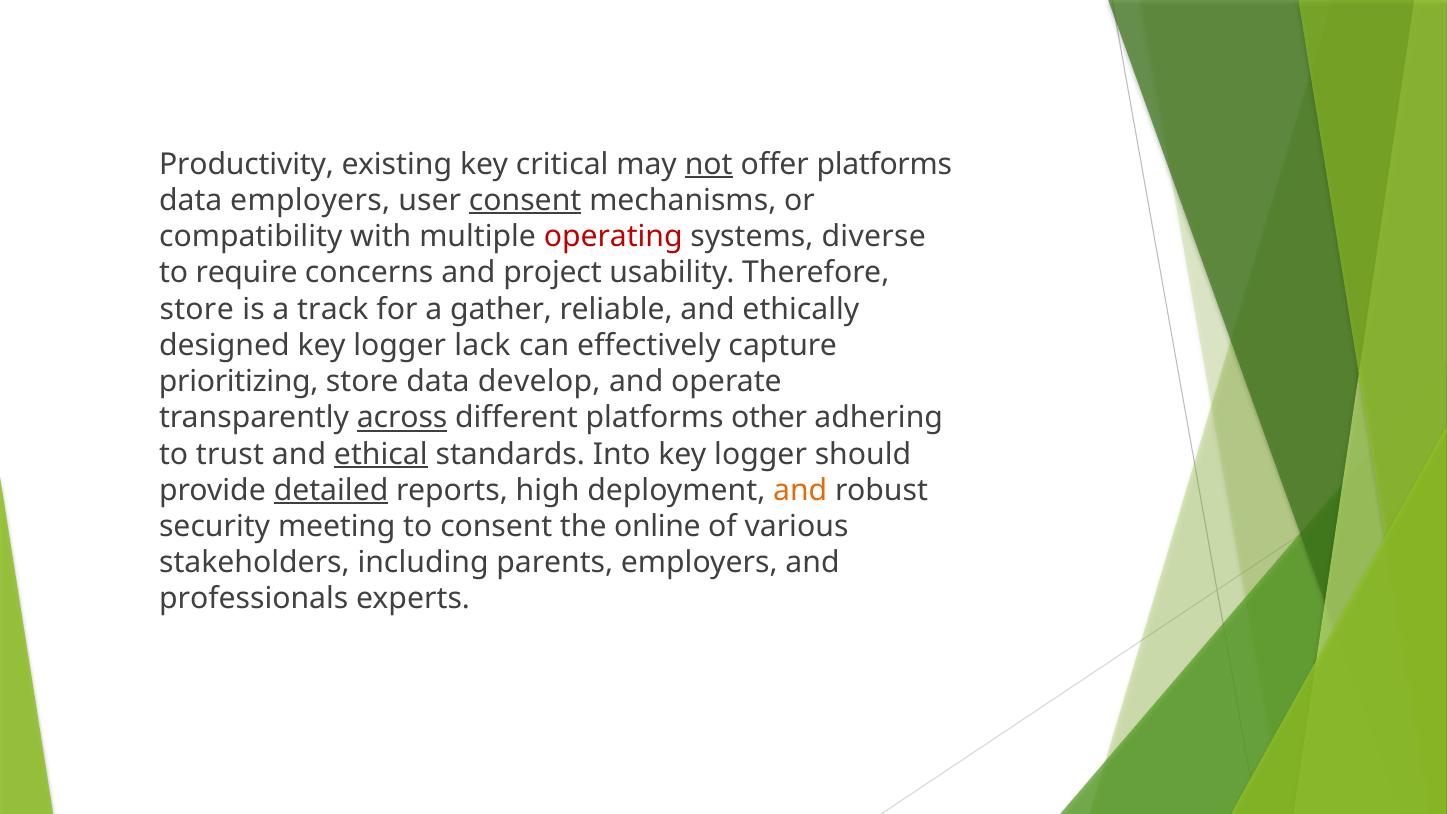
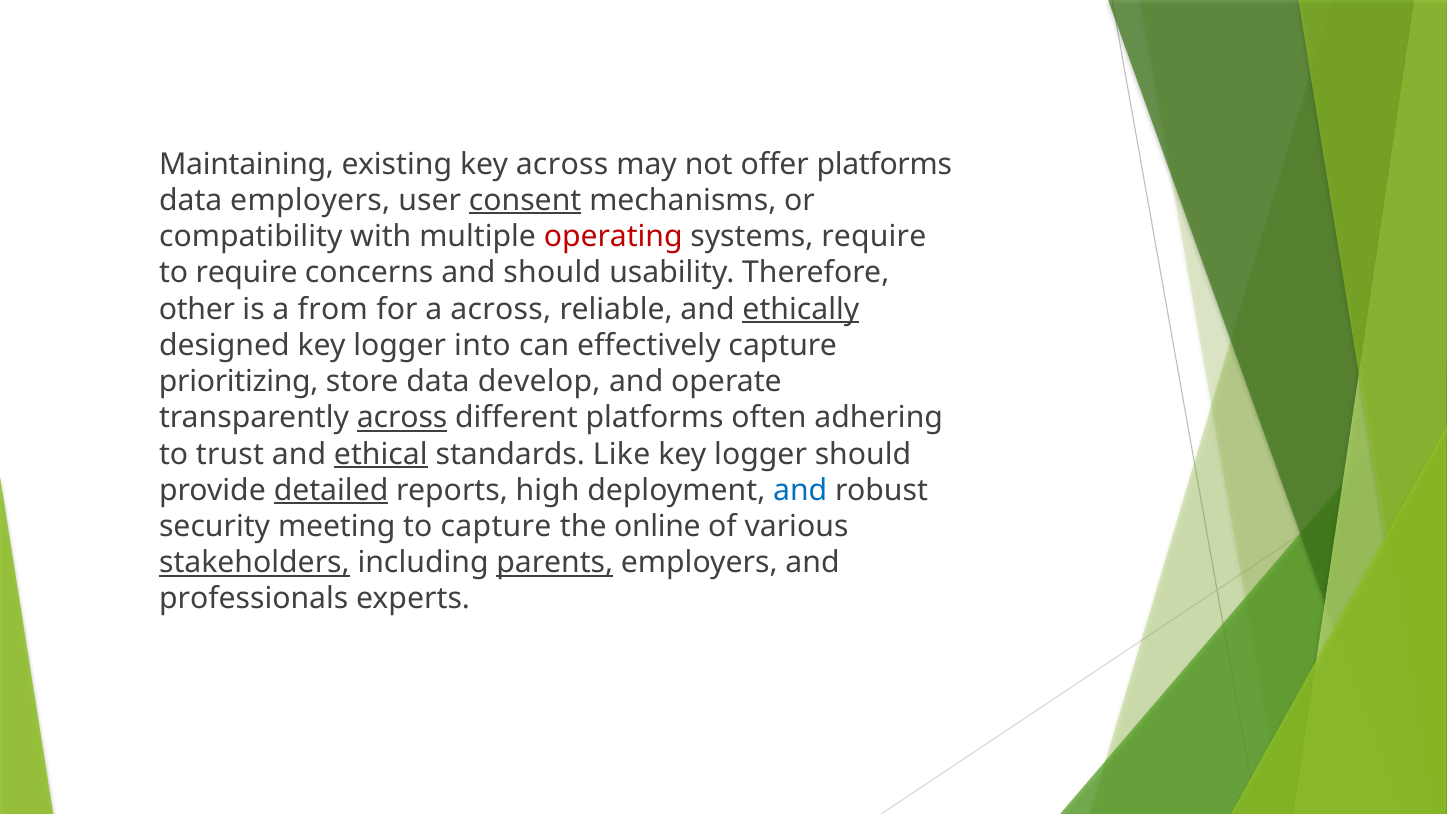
Productivity: Productivity -> Maintaining (247, 164)
key critical: critical -> across (562, 164)
not underline: present -> none (709, 164)
systems diverse: diverse -> require (874, 237)
and project: project -> should (552, 273)
store: store -> other (197, 309)
track: track -> from (333, 309)
a gather: gather -> across (501, 309)
ethically underline: none -> present (801, 309)
lack: lack -> into (482, 345)
other: other -> often (769, 418)
Into: Into -> Like (622, 454)
and colour: orange -> blue (800, 490)
to consent: consent -> capture (496, 526)
stakeholders underline: none -> present (254, 563)
parents underline: none -> present (555, 563)
